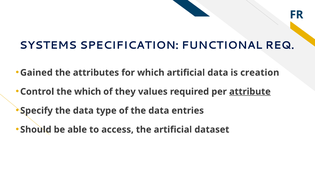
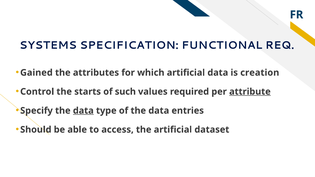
the which: which -> starts (88, 92)
they: they -> such (125, 92)
data underline: none -> present (83, 111)
